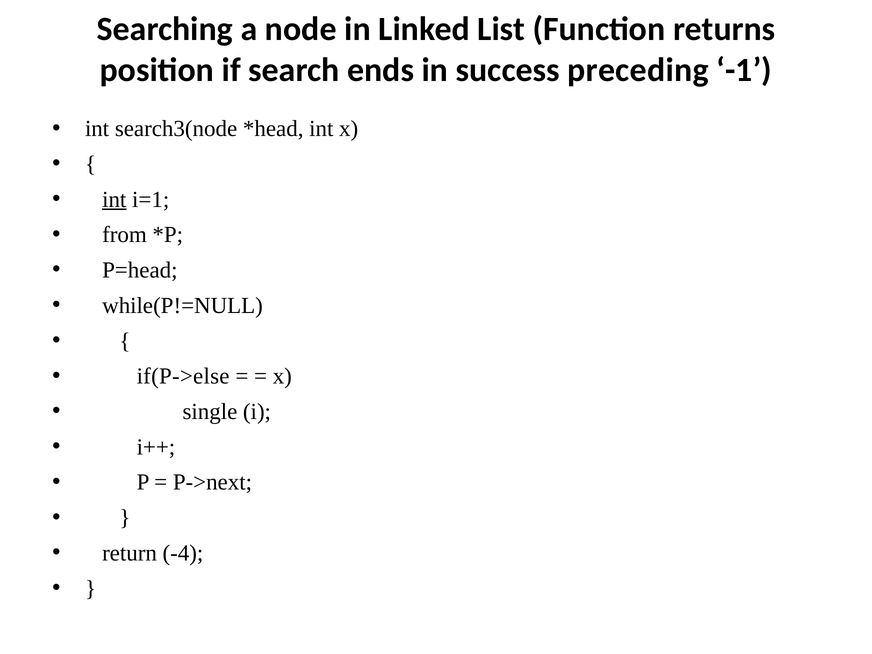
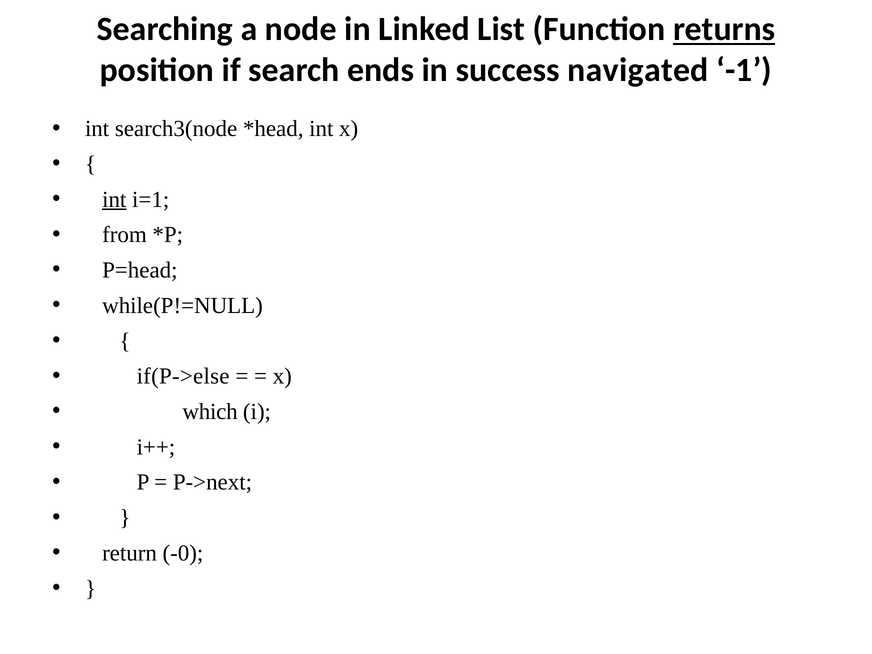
returns underline: none -> present (724, 29)
preceding: preceding -> navigated (638, 70)
single: single -> which (210, 412)
-4: -4 -> -0 (183, 553)
